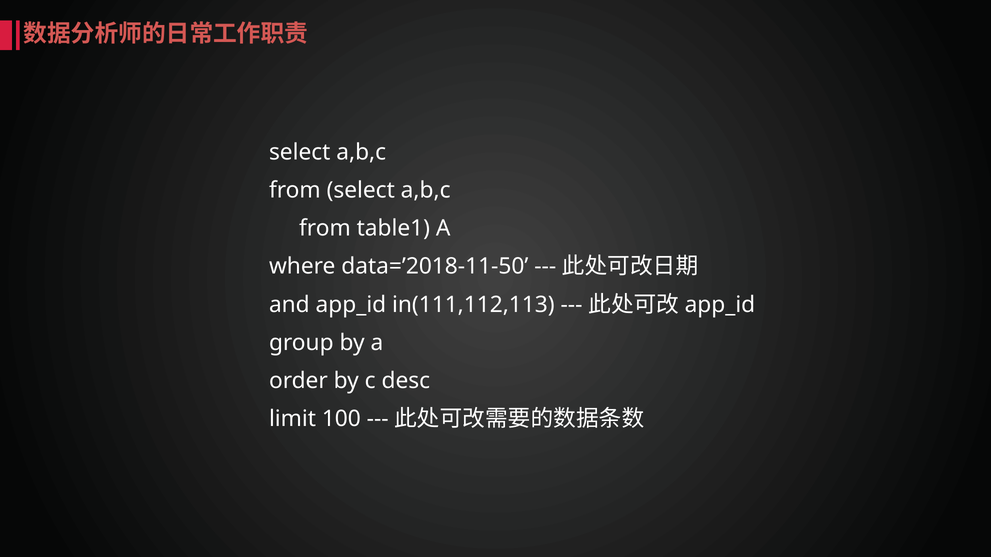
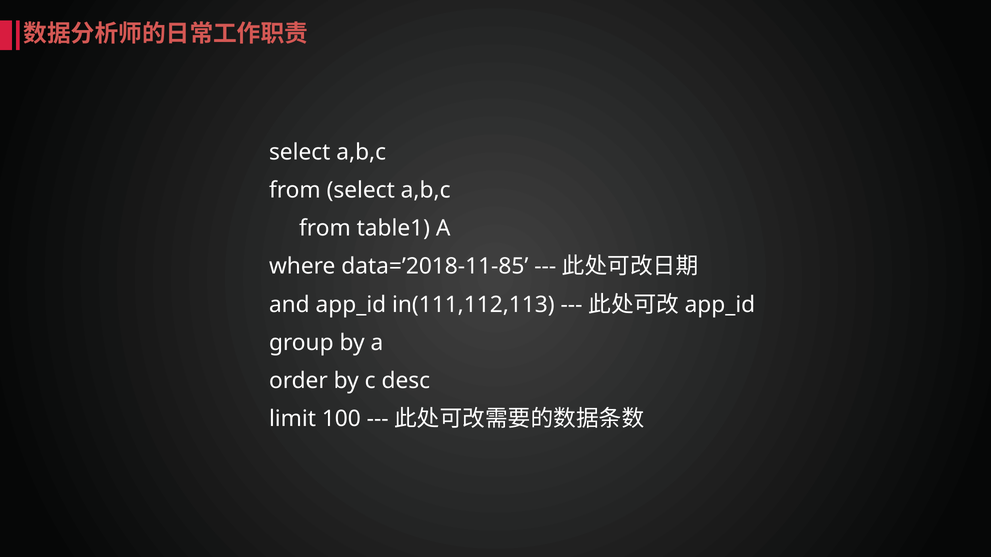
data=’2018-11-50: data=’2018-11-50 -> data=’2018-11-85 (435, 267)
